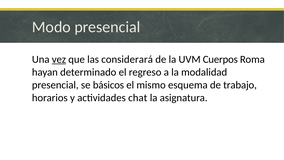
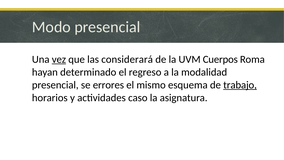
básicos: básicos -> errores (108, 85)
trabajo underline: none -> present (240, 85)
chat: chat -> caso (138, 98)
